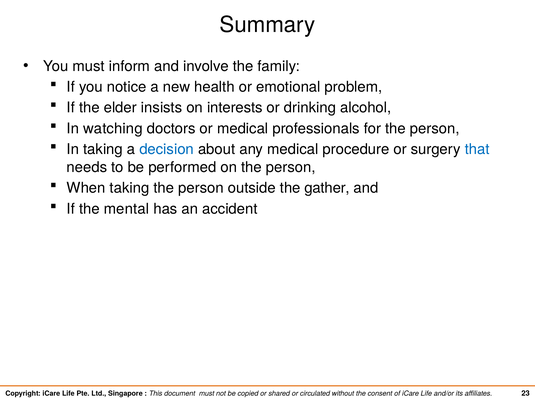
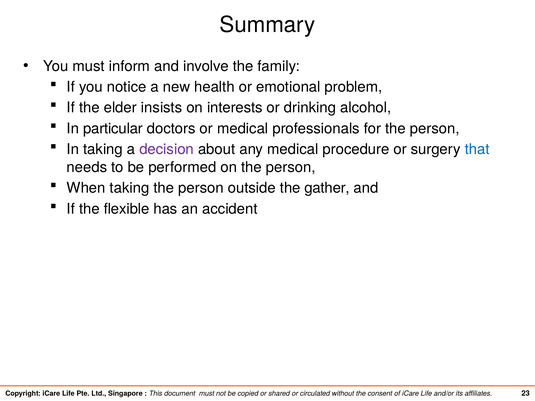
watching: watching -> particular (113, 129)
decision colour: blue -> purple (167, 149)
mental: mental -> flexible (127, 209)
